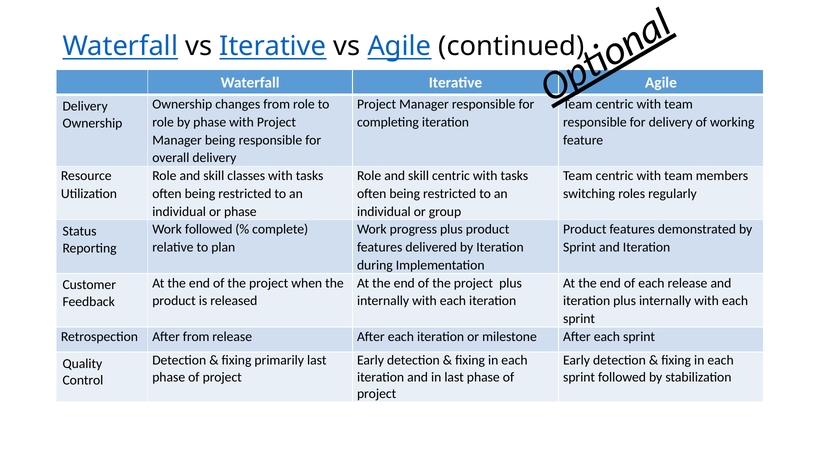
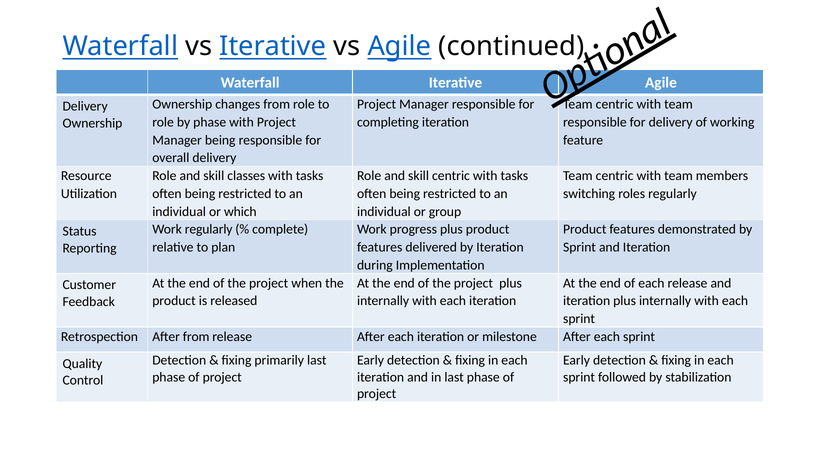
or phase: phase -> which (240, 212)
Work followed: followed -> regularly (209, 230)
